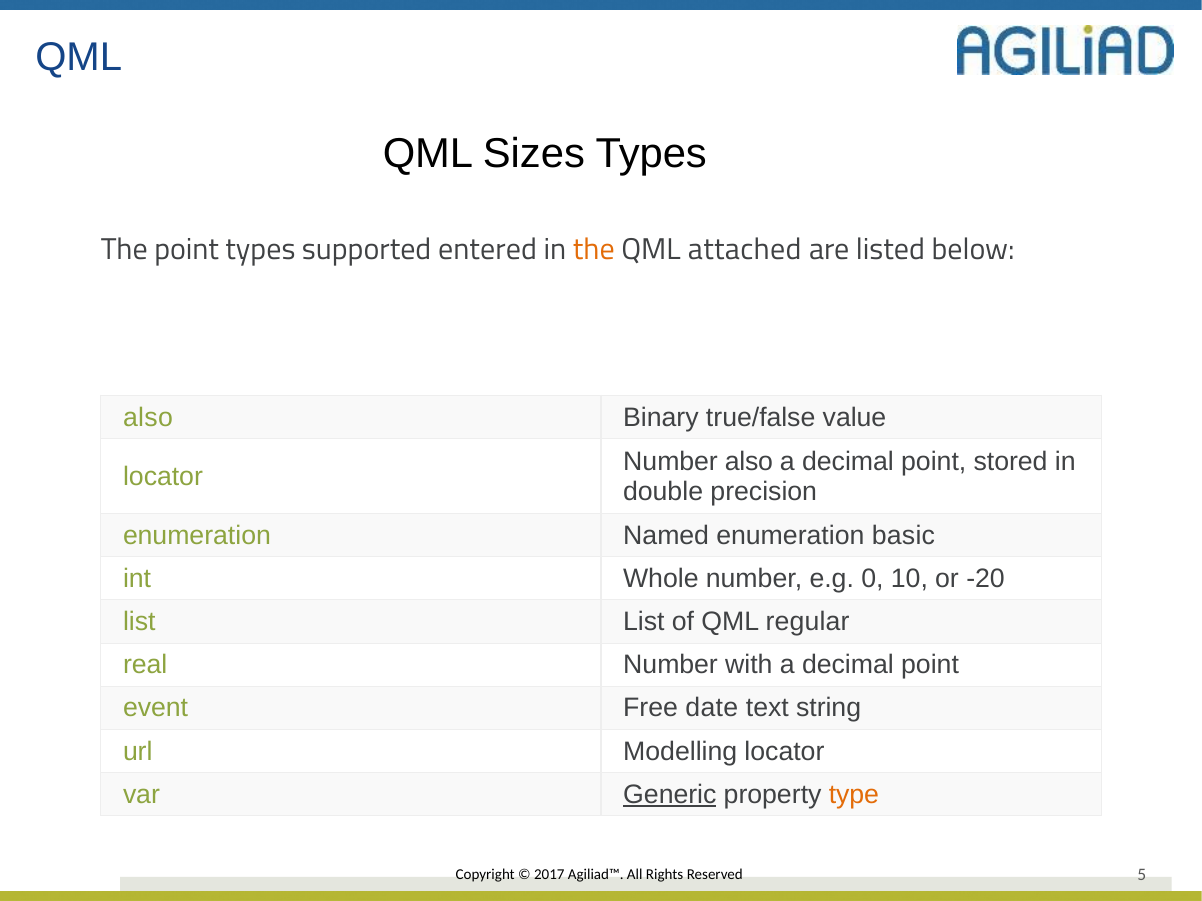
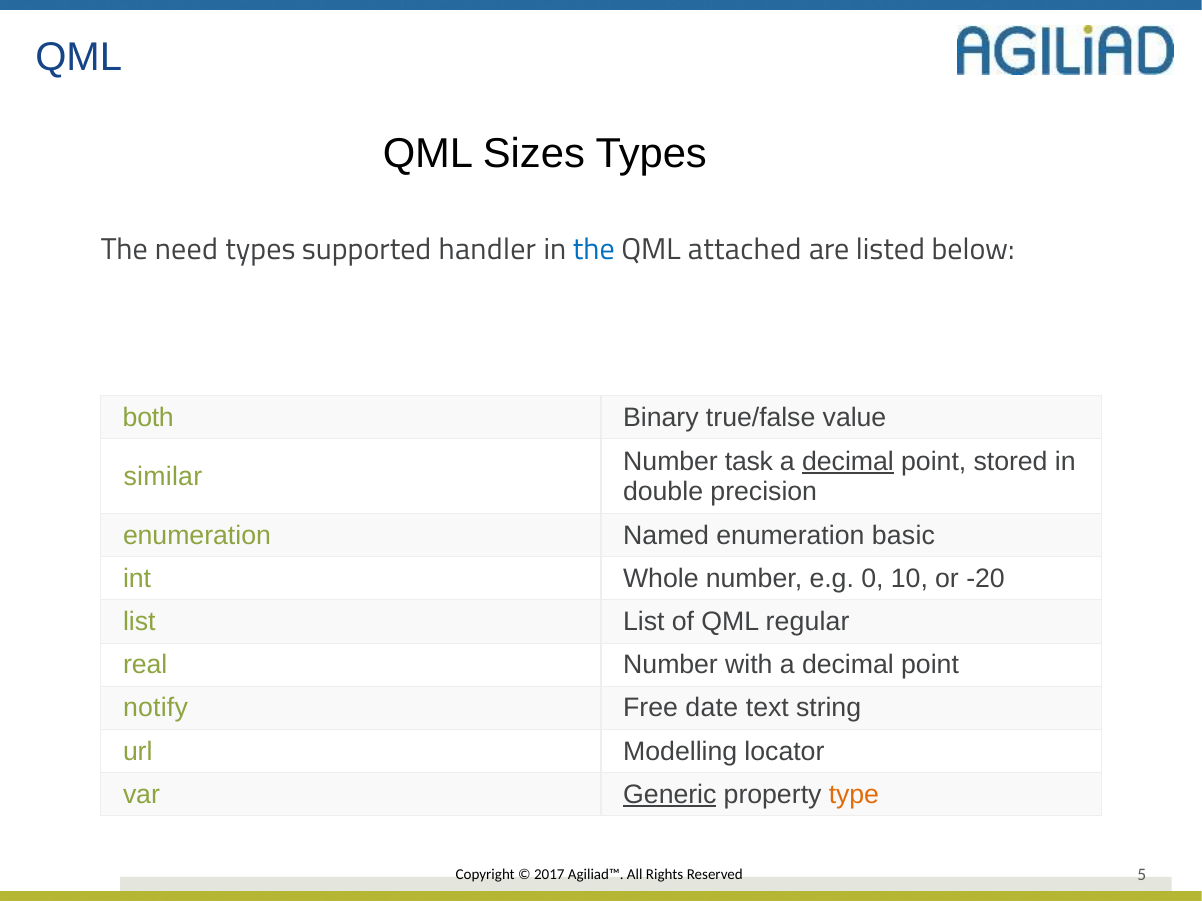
The point: point -> need (186, 250)
entered: entered -> handler (487, 250)
the colour: orange -> blue (594, 250)
also: also -> both (148, 418)
Number also: also -> task (749, 462)
decimal underline: none -> present (848, 462)
locator: locator -> similar (163, 477)
event: event -> notify (155, 709)
